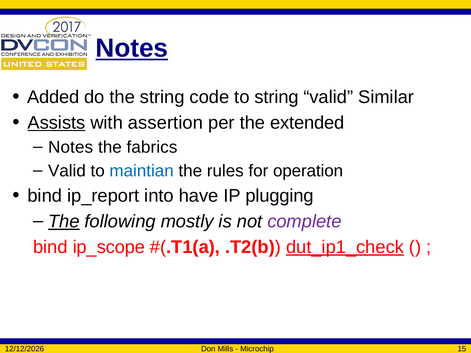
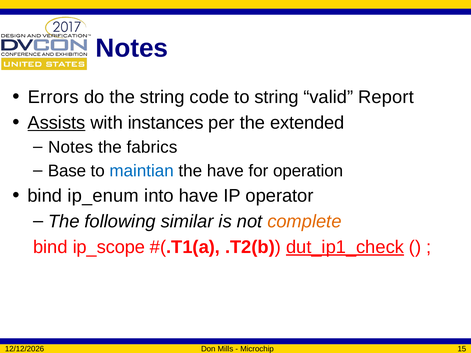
Notes underline: present -> none (132, 48)
Added: Added -> Errors (53, 97)
Similar: Similar -> Report (386, 97)
assertion: assertion -> instances (166, 123)
Valid: Valid -> Base (67, 171)
the rules: rules -> have (225, 171)
ip_report: ip_report -> ip_enum (103, 196)
plugging: plugging -> operator (280, 196)
The underline: present -> none (64, 222)
mostly: mostly -> similar (187, 222)
complete colour: purple -> orange (304, 222)
